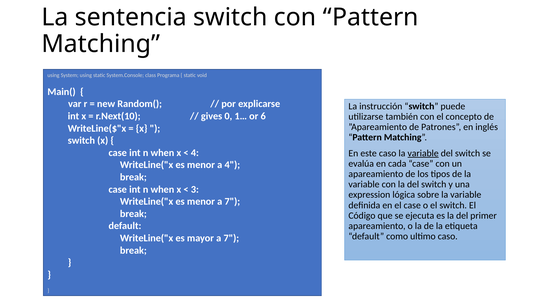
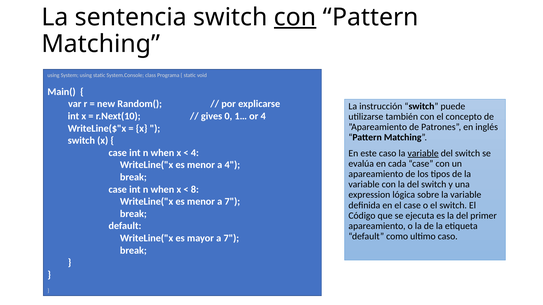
con underline: none -> present (295, 17)
or 6: 6 -> 4 (263, 116)
3: 3 -> 8 (195, 190)
